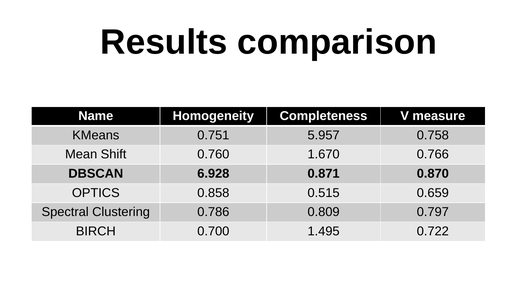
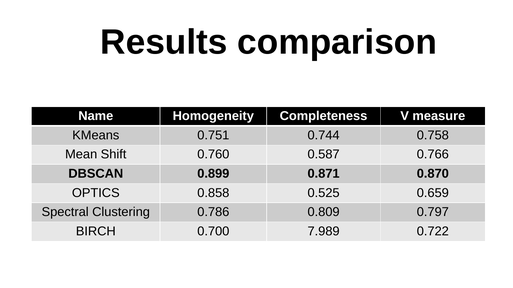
5.957: 5.957 -> 0.744 (324, 135)
1.670: 1.670 -> 0.587 (324, 155)
6.928: 6.928 -> 0.899 (213, 174)
0.515: 0.515 -> 0.525 (324, 193)
1.495: 1.495 -> 7.989 (324, 232)
